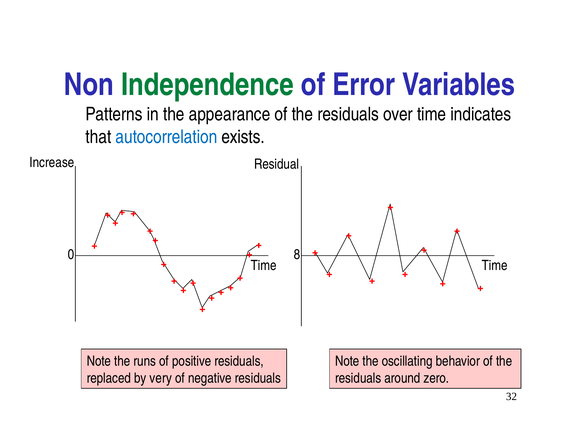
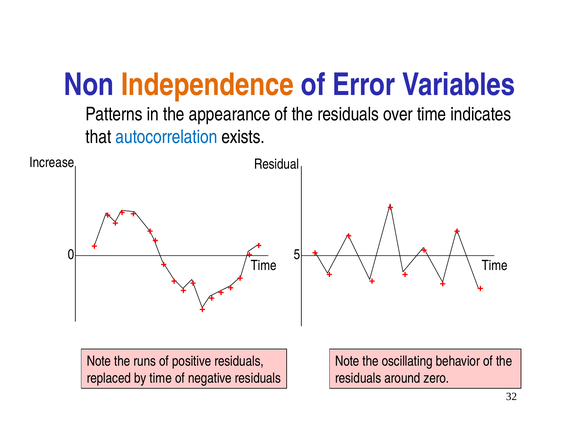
Independence colour: green -> orange (207, 85)
8: 8 -> 5 (297, 255)
by very: very -> time (161, 378)
